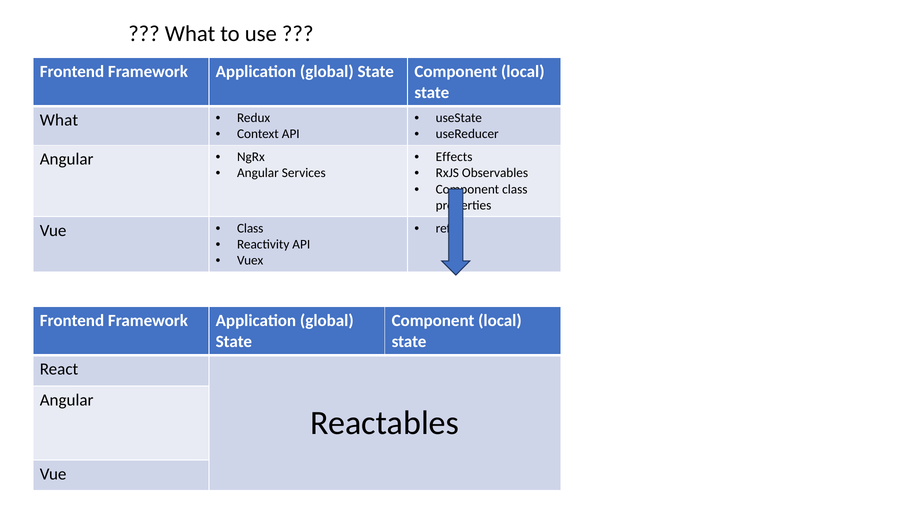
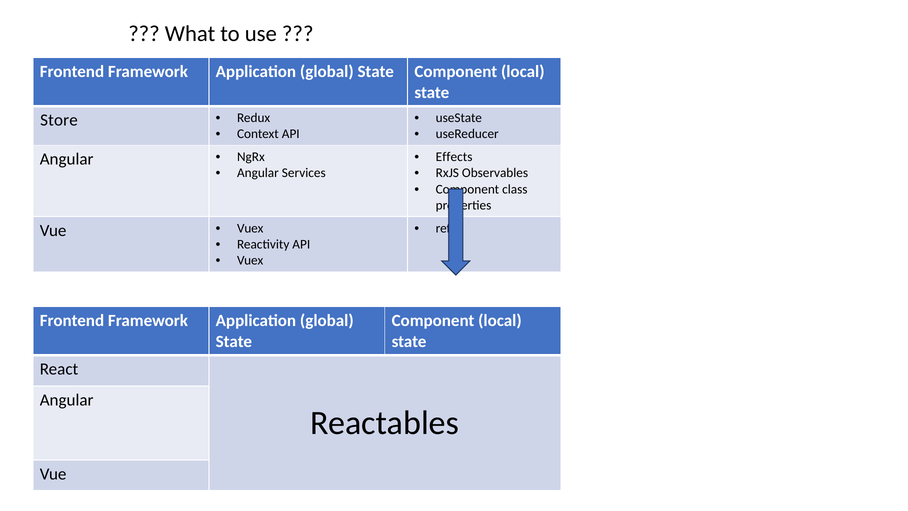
What: What -> Store (59, 120)
Class: Class -> Vuex (250, 228)
